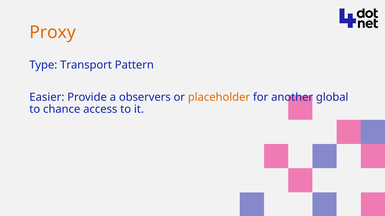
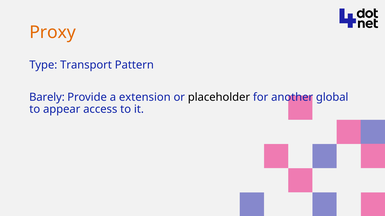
Easier: Easier -> Barely (47, 97)
observers: observers -> extension (145, 97)
placeholder colour: orange -> black (219, 97)
chance: chance -> appear (62, 110)
